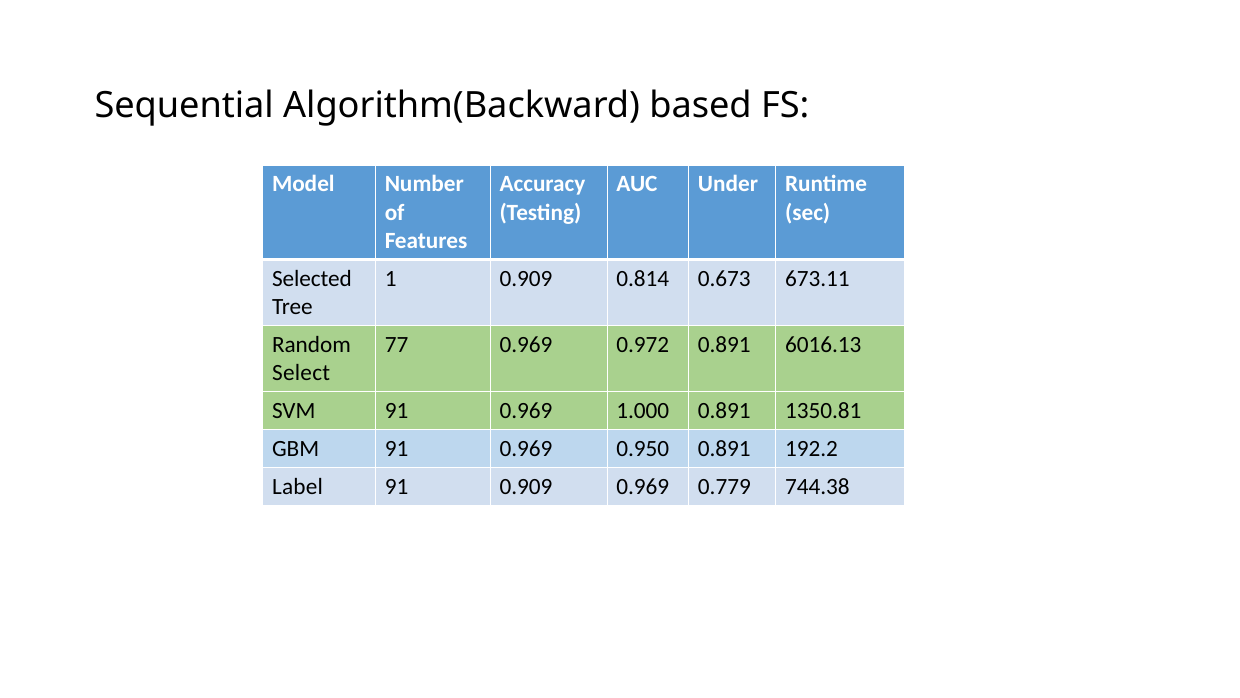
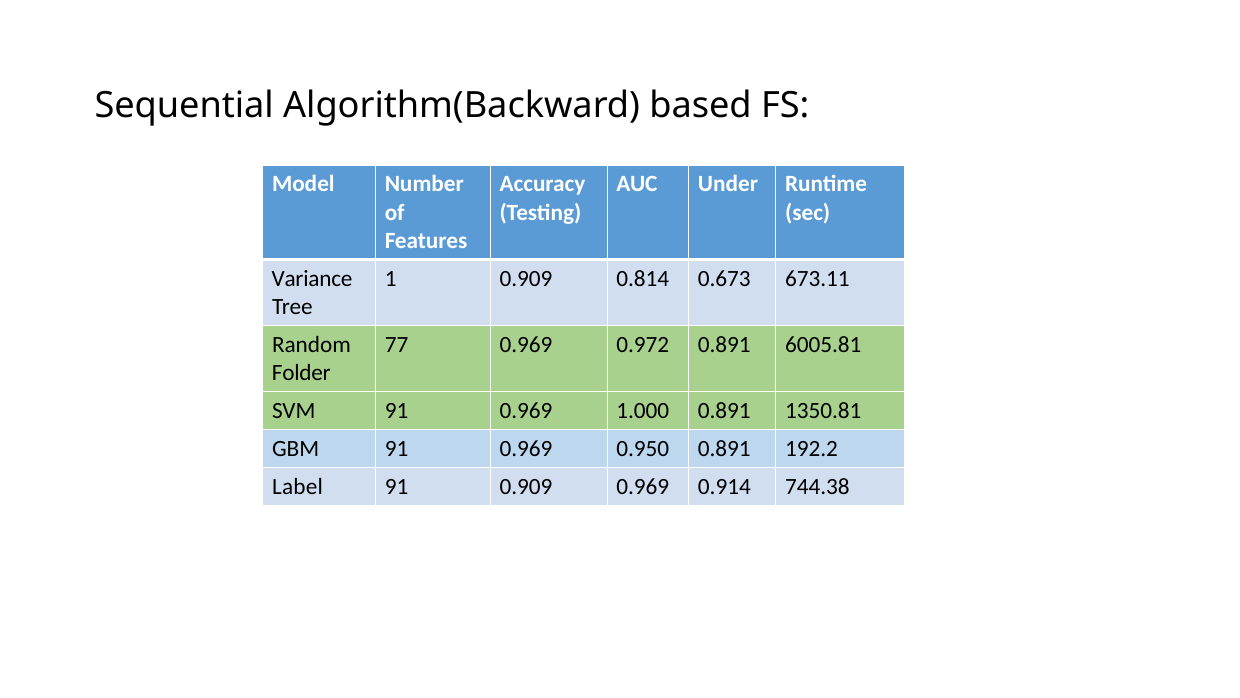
Selected: Selected -> Variance (312, 279)
6016.13: 6016.13 -> 6005.81 (823, 345)
Select: Select -> Folder (301, 373)
0.779: 0.779 -> 0.914 (724, 486)
